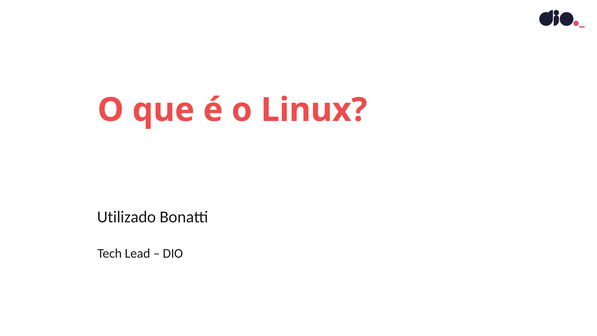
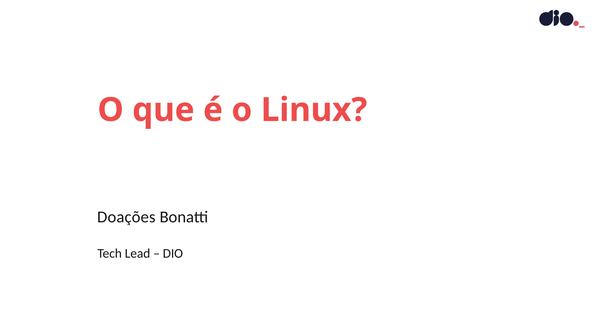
Utilizado: Utilizado -> Doações (126, 217)
